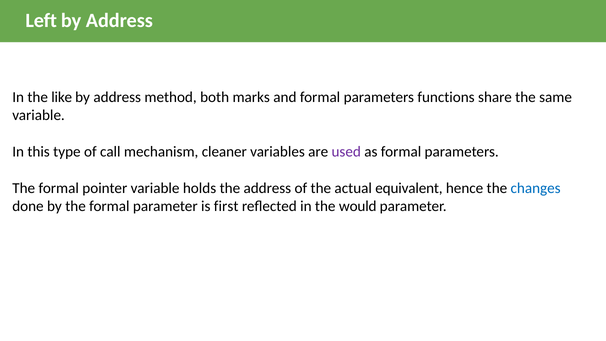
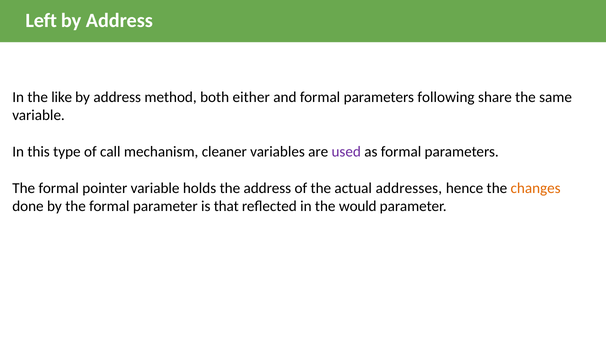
marks: marks -> either (251, 97)
functions: functions -> following (446, 97)
equivalent: equivalent -> addresses (409, 188)
changes colour: blue -> orange (536, 188)
first: first -> that (226, 206)
